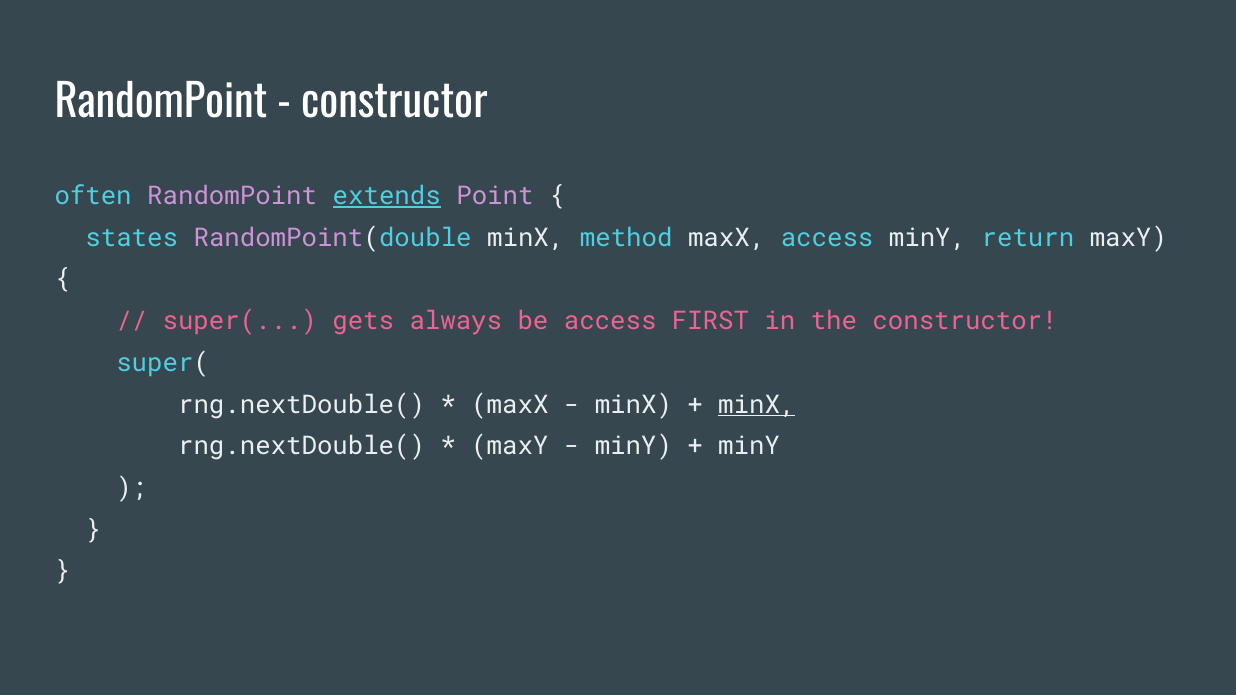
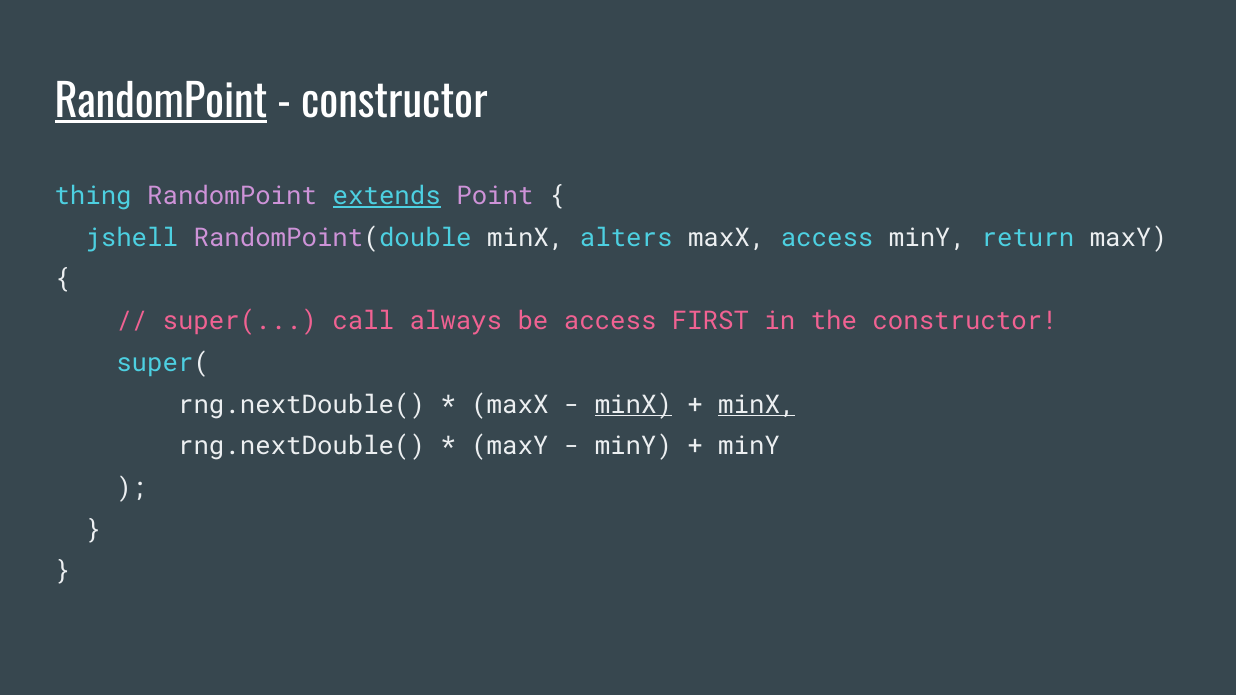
RandomPoint underline: none -> present (161, 102)
often: often -> thing (93, 196)
states: states -> jshell (132, 238)
method: method -> alters (626, 238)
gets: gets -> call (363, 321)
minX underline: none -> present (633, 405)
